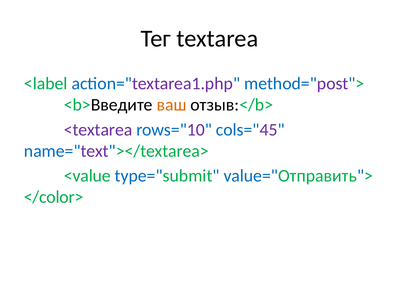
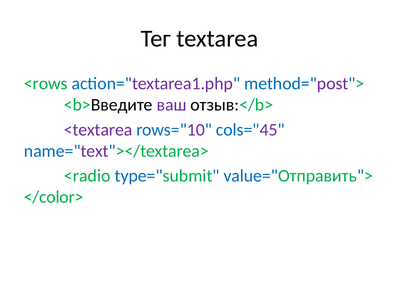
<label: <label -> <rows (46, 84)
ваш colour: orange -> purple (172, 105)
<value: <value -> <radio (87, 176)
